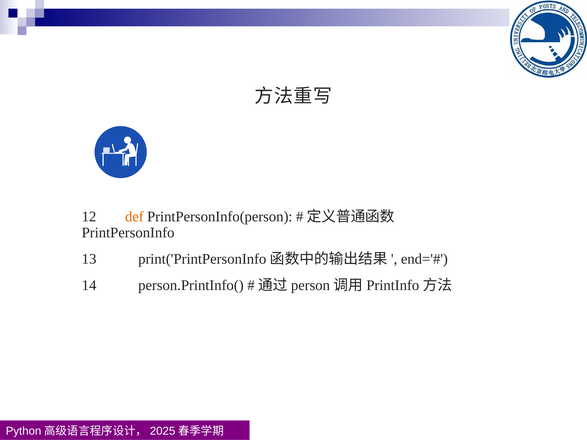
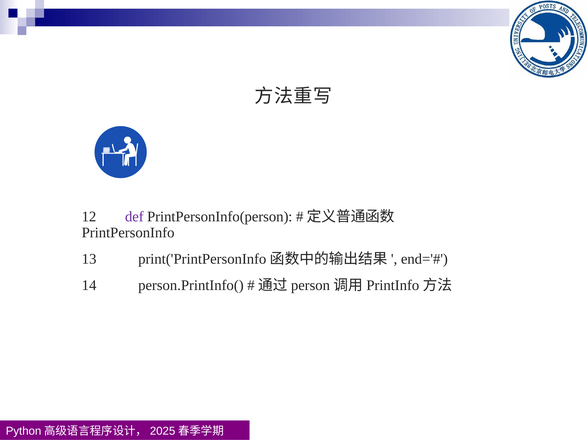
def colour: orange -> purple (134, 217)
